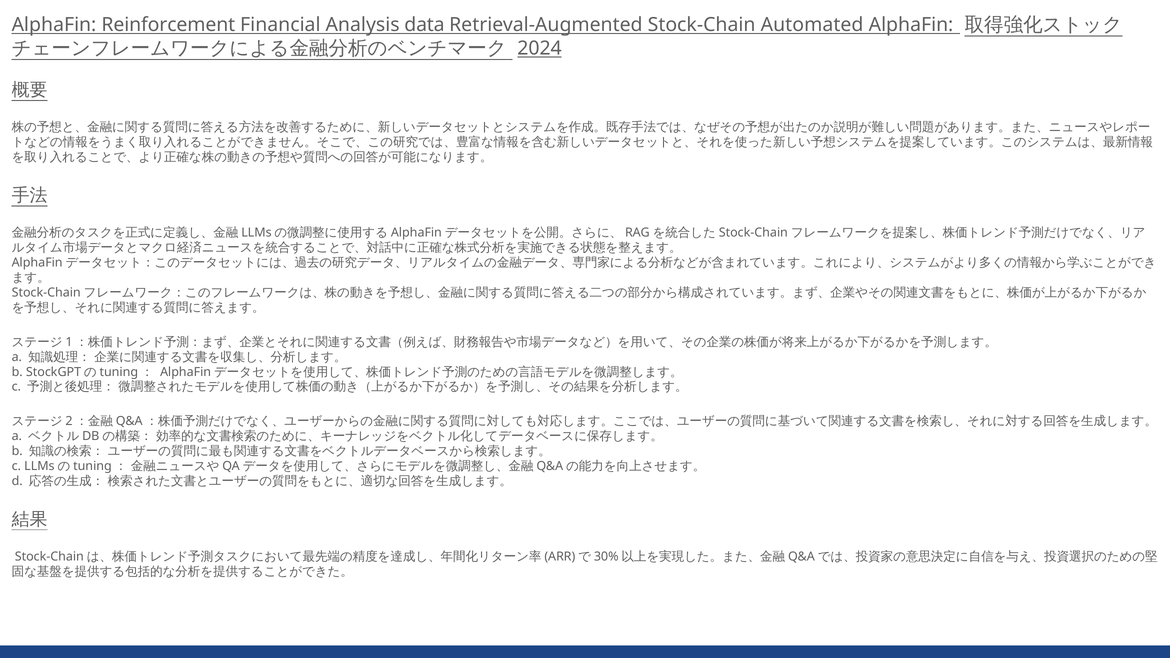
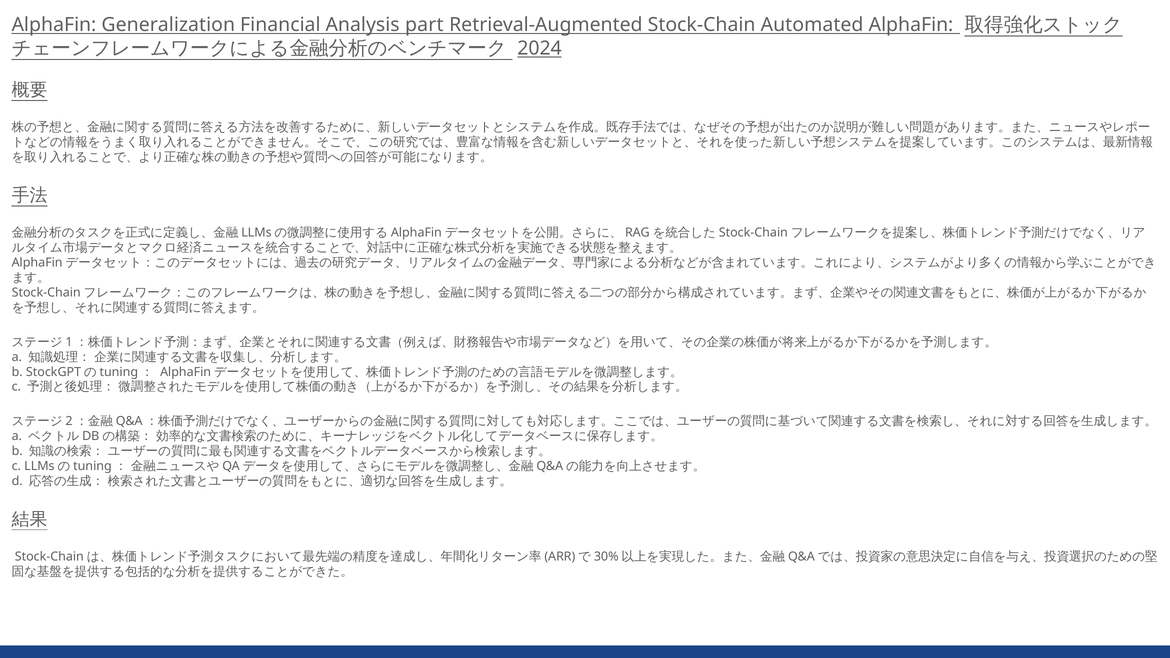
Reinforcement: Reinforcement -> Generalization (168, 25)
data: data -> part (424, 25)
